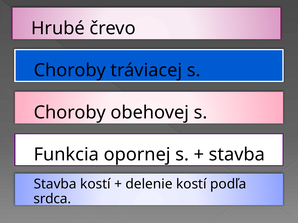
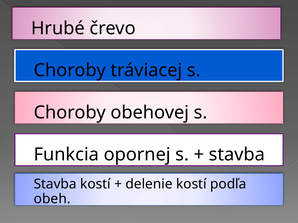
srdca: srdca -> obeh (52, 199)
